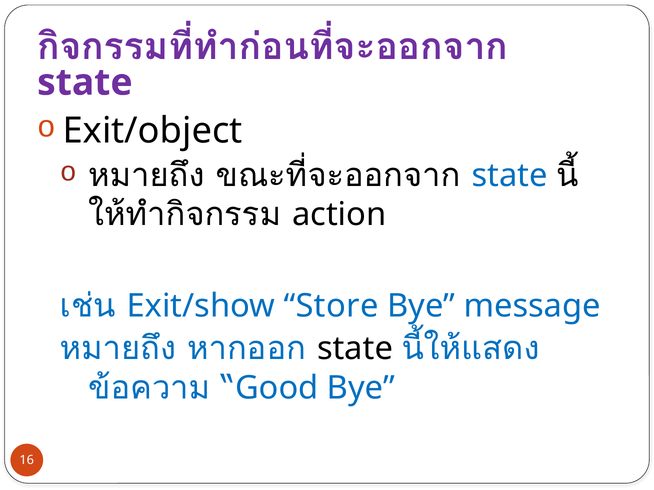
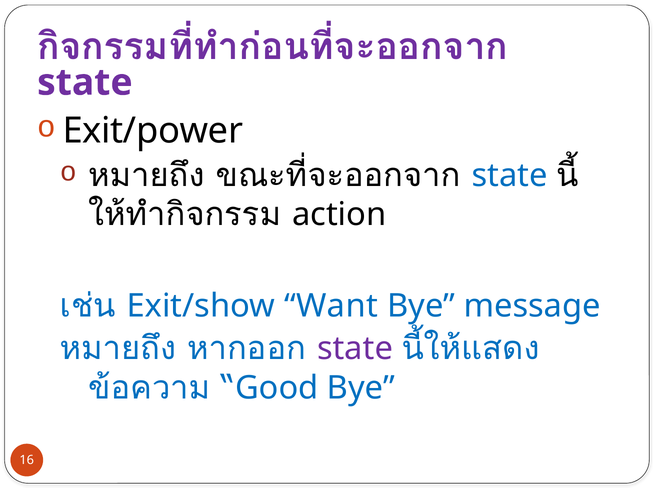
Exit/object: Exit/object -> Exit/power (153, 131)
Store: Store -> Want (331, 306)
state colour: black -> purple (355, 349)
